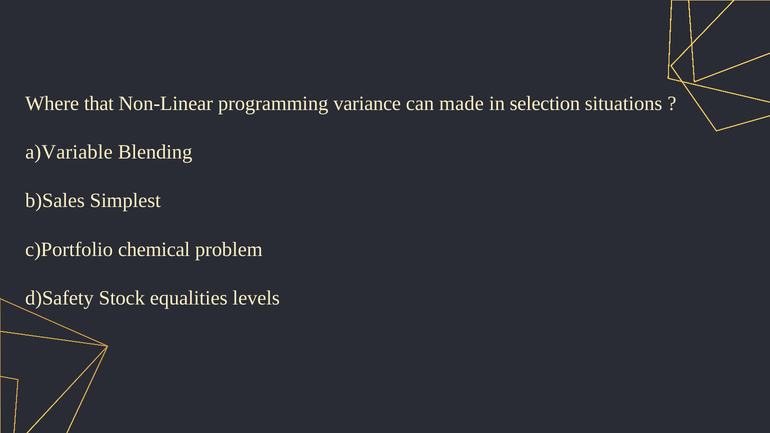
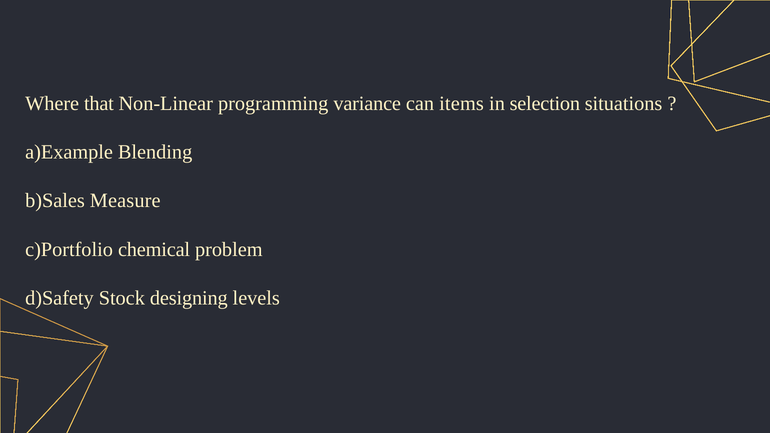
made: made -> items (462, 103)
a)Variable: a)Variable -> a)Example (69, 152)
Simplest: Simplest -> Measure (125, 201)
equalities: equalities -> designing (189, 298)
